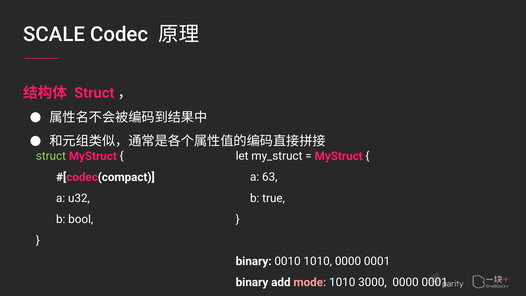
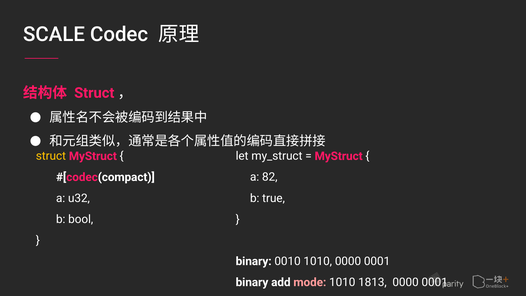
struct colour: light green -> yellow (51, 156)
63: 63 -> 82 (270, 177)
3000: 3000 -> 1813 (372, 282)
